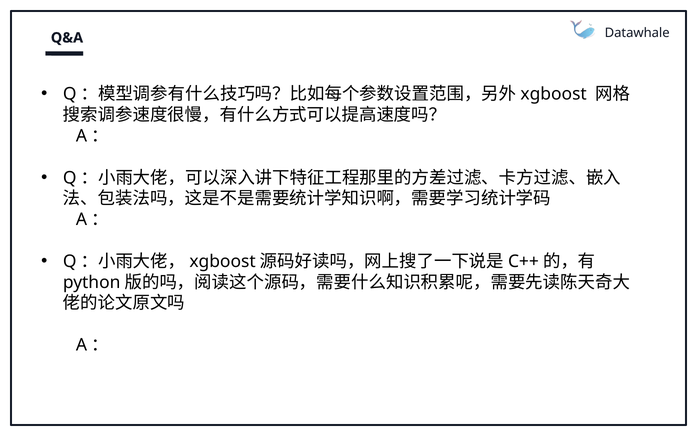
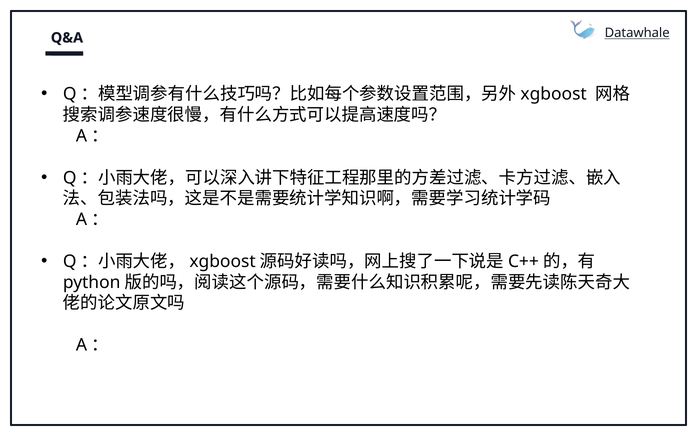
Datawhale underline: none -> present (637, 33)
